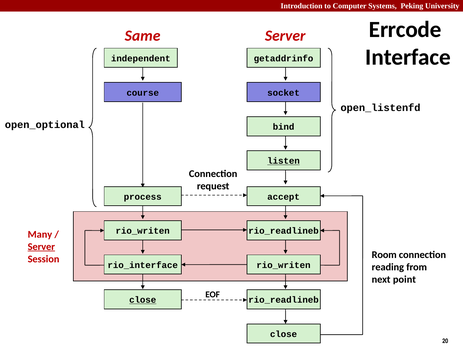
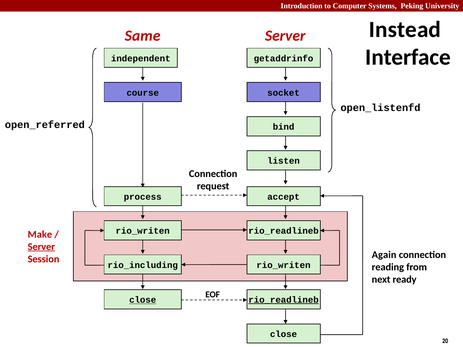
Errcode: Errcode -> Instead (405, 30)
open_optional: open_optional -> open_referred (45, 125)
listen underline: present -> none (284, 161)
Many: Many -> Make (40, 235)
Room: Room -> Again (384, 255)
rio_interface: rio_interface -> rio_including (143, 265)
point: point -> ready (405, 280)
rio_readlineb underline: none -> present (284, 300)
